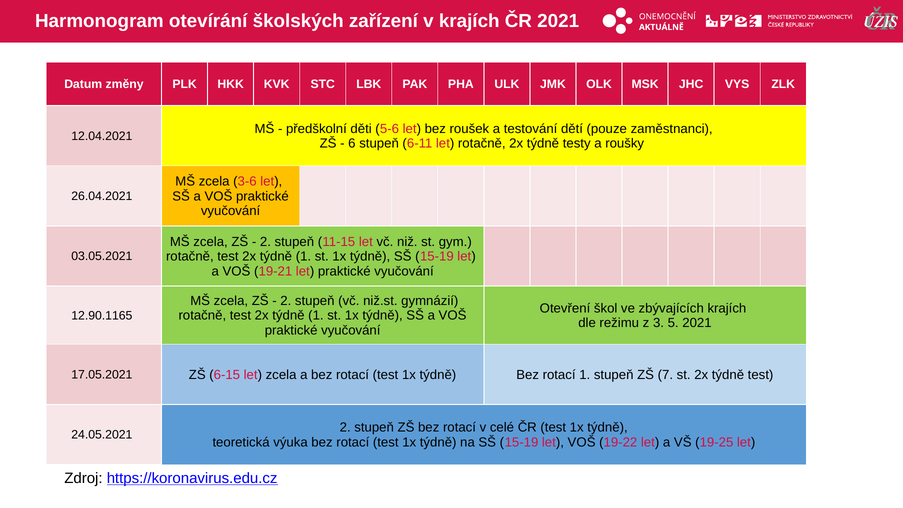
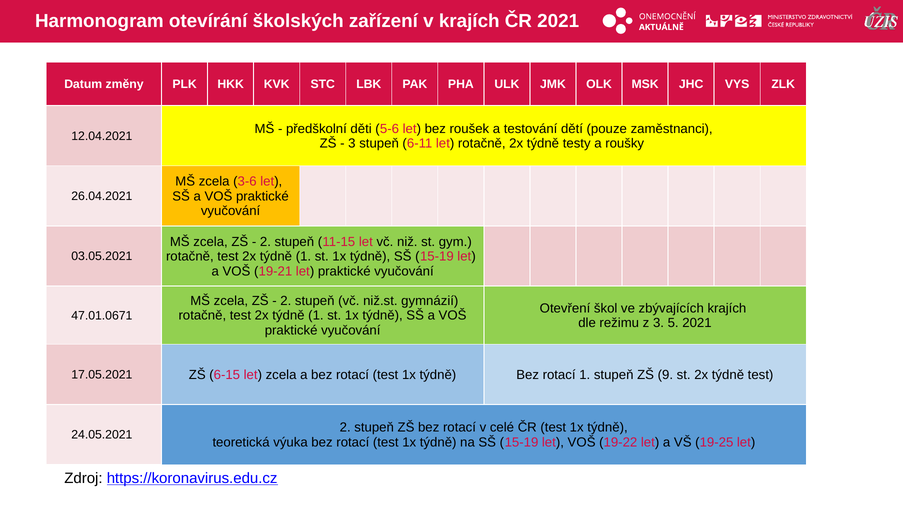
6: 6 -> 3 (352, 144)
12.90.1165: 12.90.1165 -> 47.01.0671 (102, 316)
7: 7 -> 9 (665, 375)
